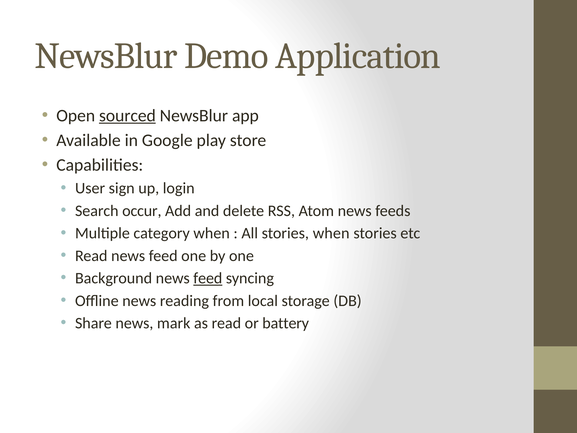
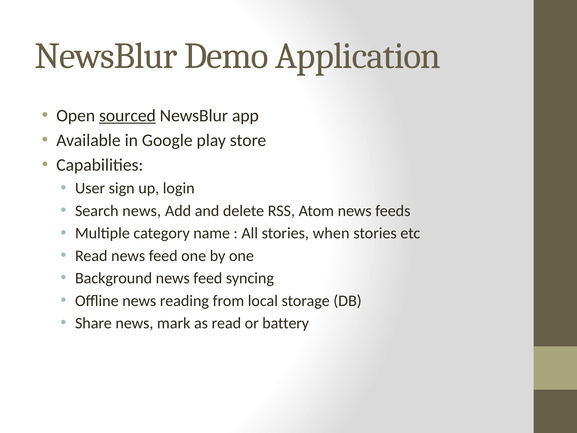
Search occur: occur -> news (142, 211)
category when: when -> name (212, 233)
feed underline: present -> none (208, 278)
